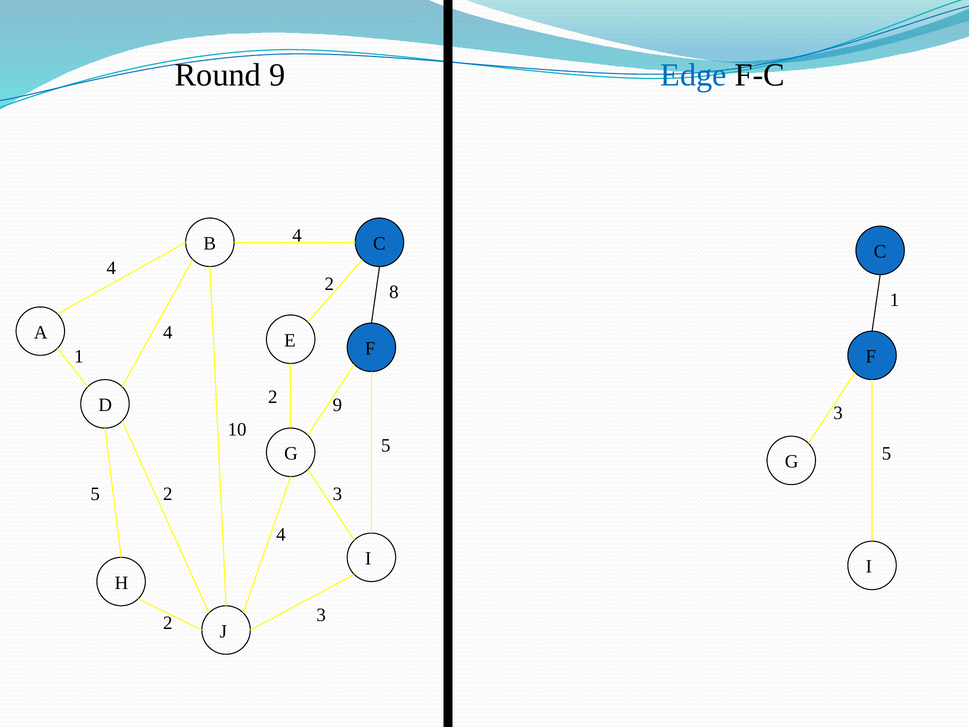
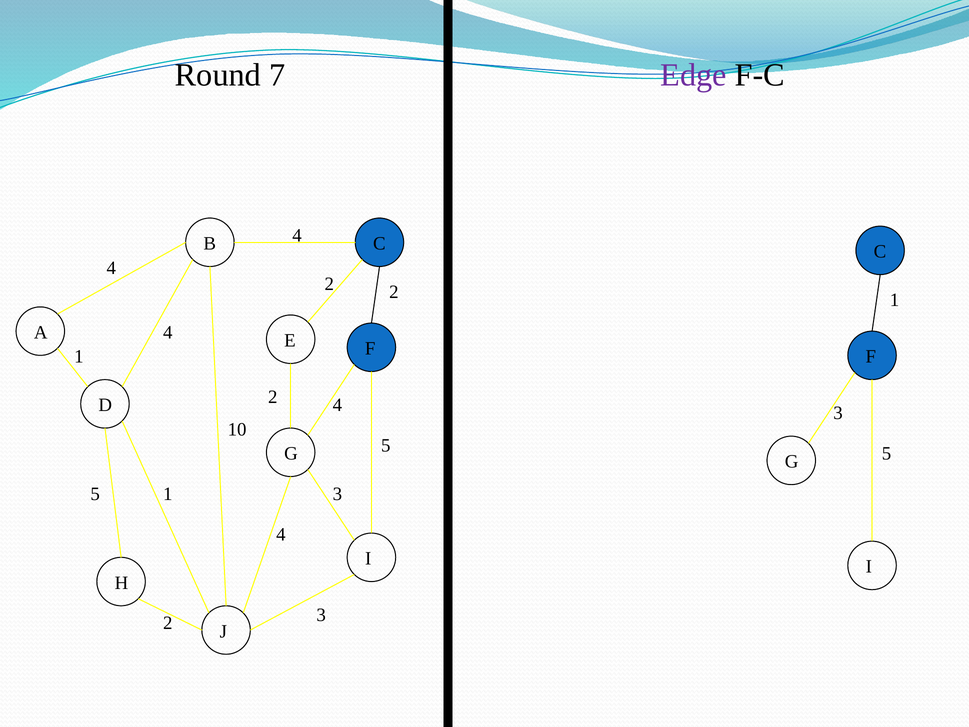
Round 9: 9 -> 7 (277, 75)
Edge colour: blue -> purple (693, 75)
2 8: 8 -> 2 (394, 292)
2 9: 9 -> 4 (337, 405)
5 2: 2 -> 1 (168, 494)
